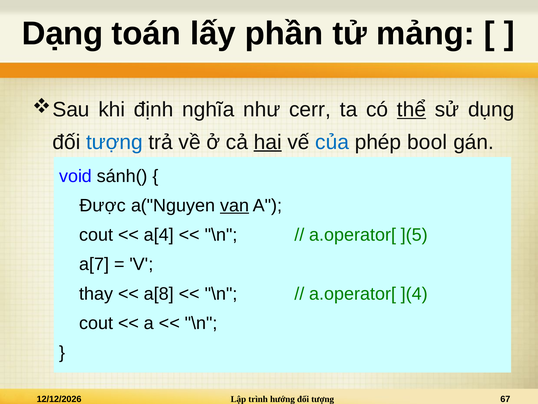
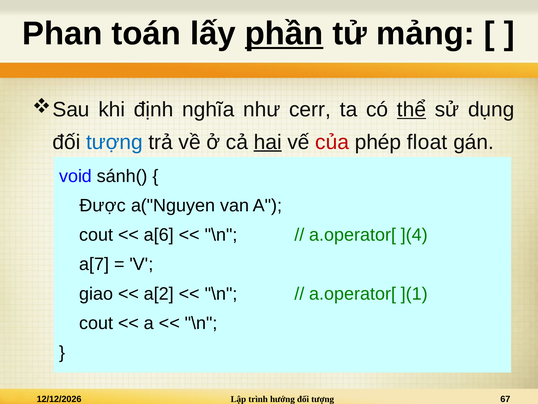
Dạng: Dạng -> Phan (62, 34)
phần underline: none -> present (284, 34)
của colour: blue -> red (332, 142)
bool: bool -> float (427, 142)
van underline: present -> none (235, 205)
a[4: a[4 -> a[6 (159, 235)
](5: ](5 -> ](4 (414, 235)
thay: thay -> giao (96, 293)
a[8: a[8 -> a[2 (159, 293)
](4: ](4 -> ](1 (414, 293)
